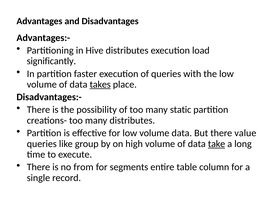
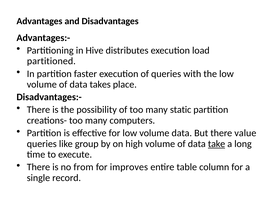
significantly: significantly -> partitioned (51, 61)
takes underline: present -> none (100, 85)
many distributes: distributes -> computers (132, 121)
segments: segments -> improves (129, 167)
